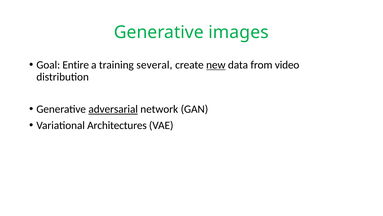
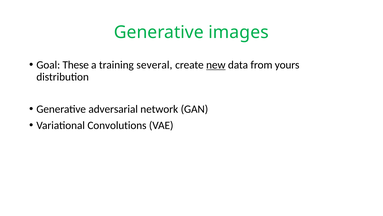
Entire: Entire -> These (76, 65)
video: video -> yours (287, 65)
adversarial underline: present -> none (113, 109)
Architectures: Architectures -> Convolutions (117, 125)
